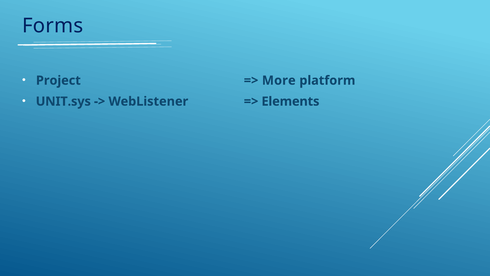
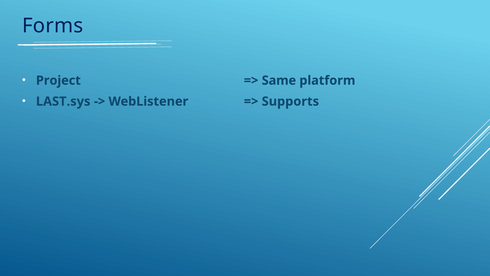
More: More -> Same (279, 80)
UNIT.sys: UNIT.sys -> LAST.sys (63, 101)
Elements: Elements -> Supports (290, 101)
